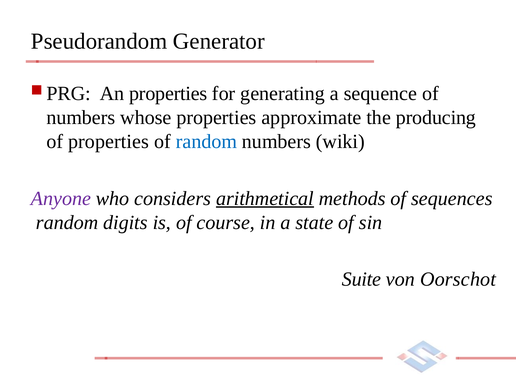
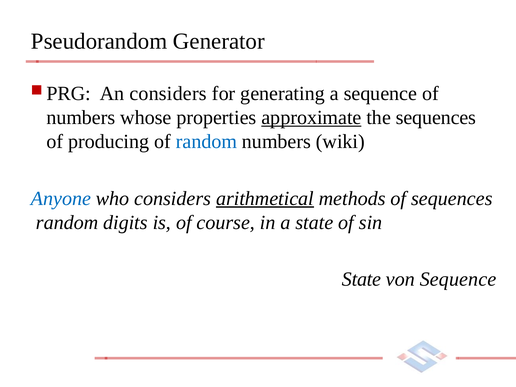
An properties: properties -> considers (168, 93)
approximate underline: none -> present (311, 118)
the producing: producing -> sequences (436, 118)
of properties: properties -> producing (109, 142)
Anyone colour: purple -> blue (61, 198)
Suite: Suite -> State (362, 279)
von Oorschot: Oorschot -> Sequence (458, 279)
